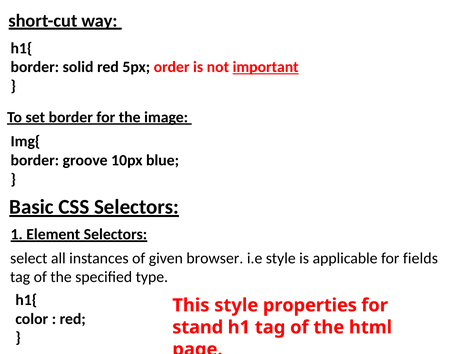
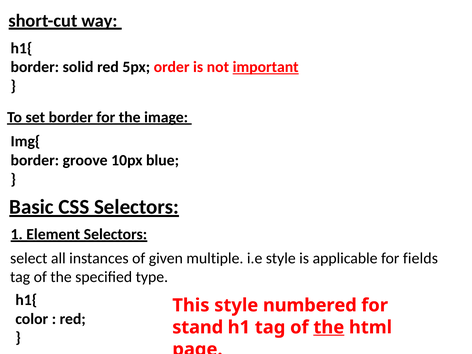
browser: browser -> multiple (215, 258)
properties: properties -> numbered (310, 305)
the underline: none -> present (329, 327)
